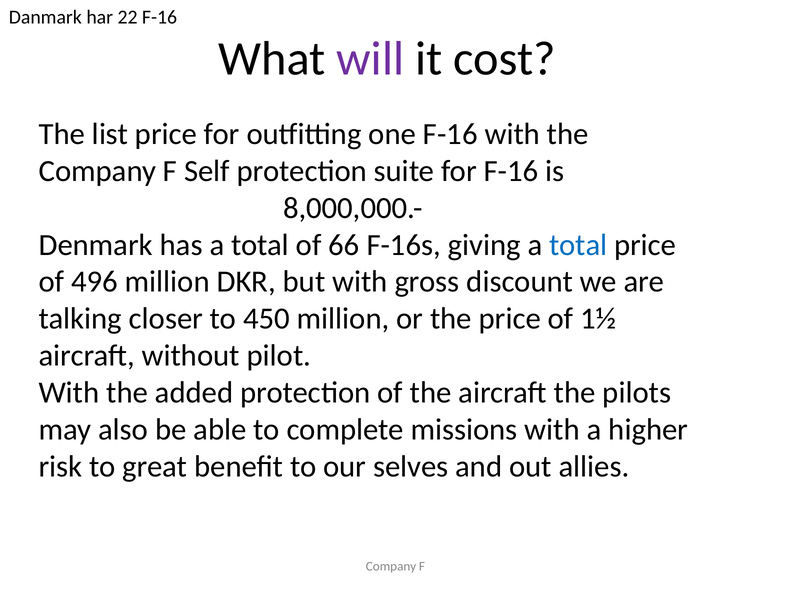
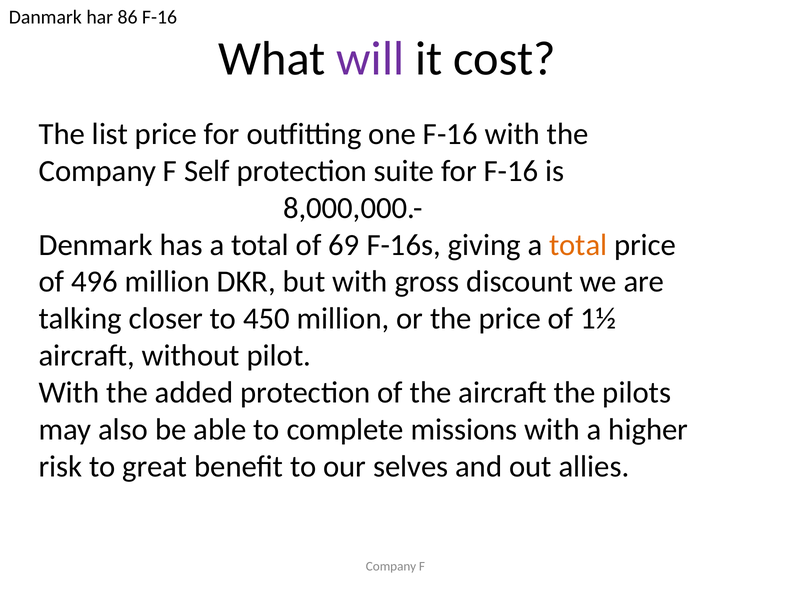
22: 22 -> 86 (128, 17)
66: 66 -> 69 (344, 245)
total colour: blue -> orange (578, 245)
